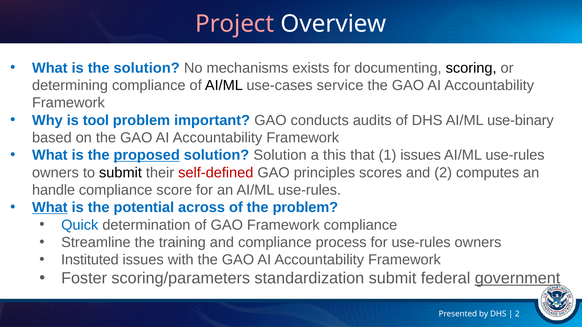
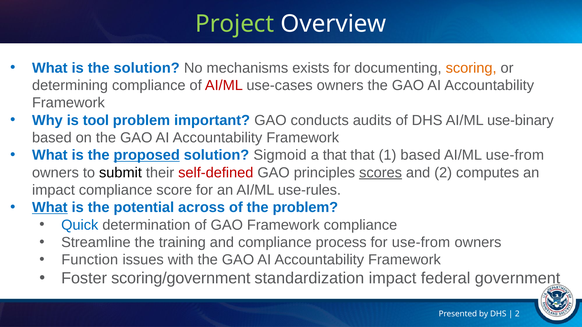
Project colour: pink -> light green (235, 24)
scoring colour: black -> orange (471, 68)
AI/ML colour: black -> red (224, 85)
use-cases service: service -> owners (340, 85)
solution Solution: Solution -> Sigmoid (280, 155)
a this: this -> that (335, 155)
1 issues: issues -> based (421, 155)
use-rules: use-rules -> use-from (515, 155)
scores underline: none -> present (381, 173)
handle: handle -> impact (53, 190)
for use-rules: use-rules -> use-from (421, 243)
Instituted: Instituted -> Function (90, 260)
scoring/parameters: scoring/parameters -> scoring/government (181, 279)
standardization submit: submit -> impact (393, 279)
government underline: present -> none (518, 279)
